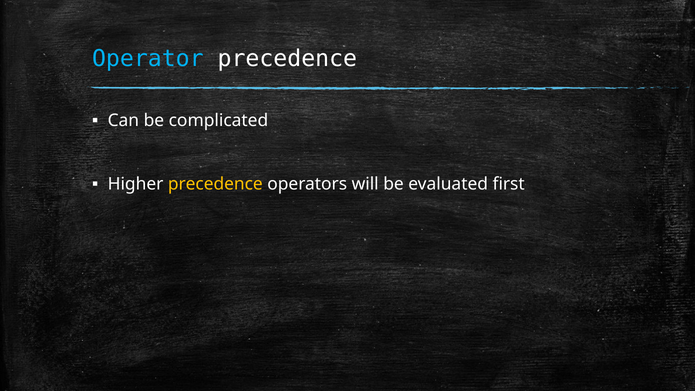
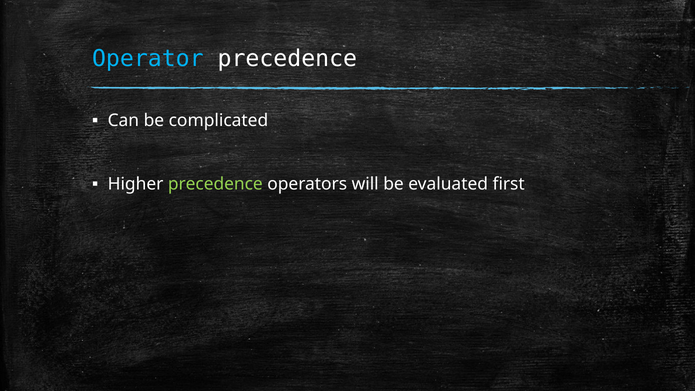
precedence colour: yellow -> light green (215, 184)
